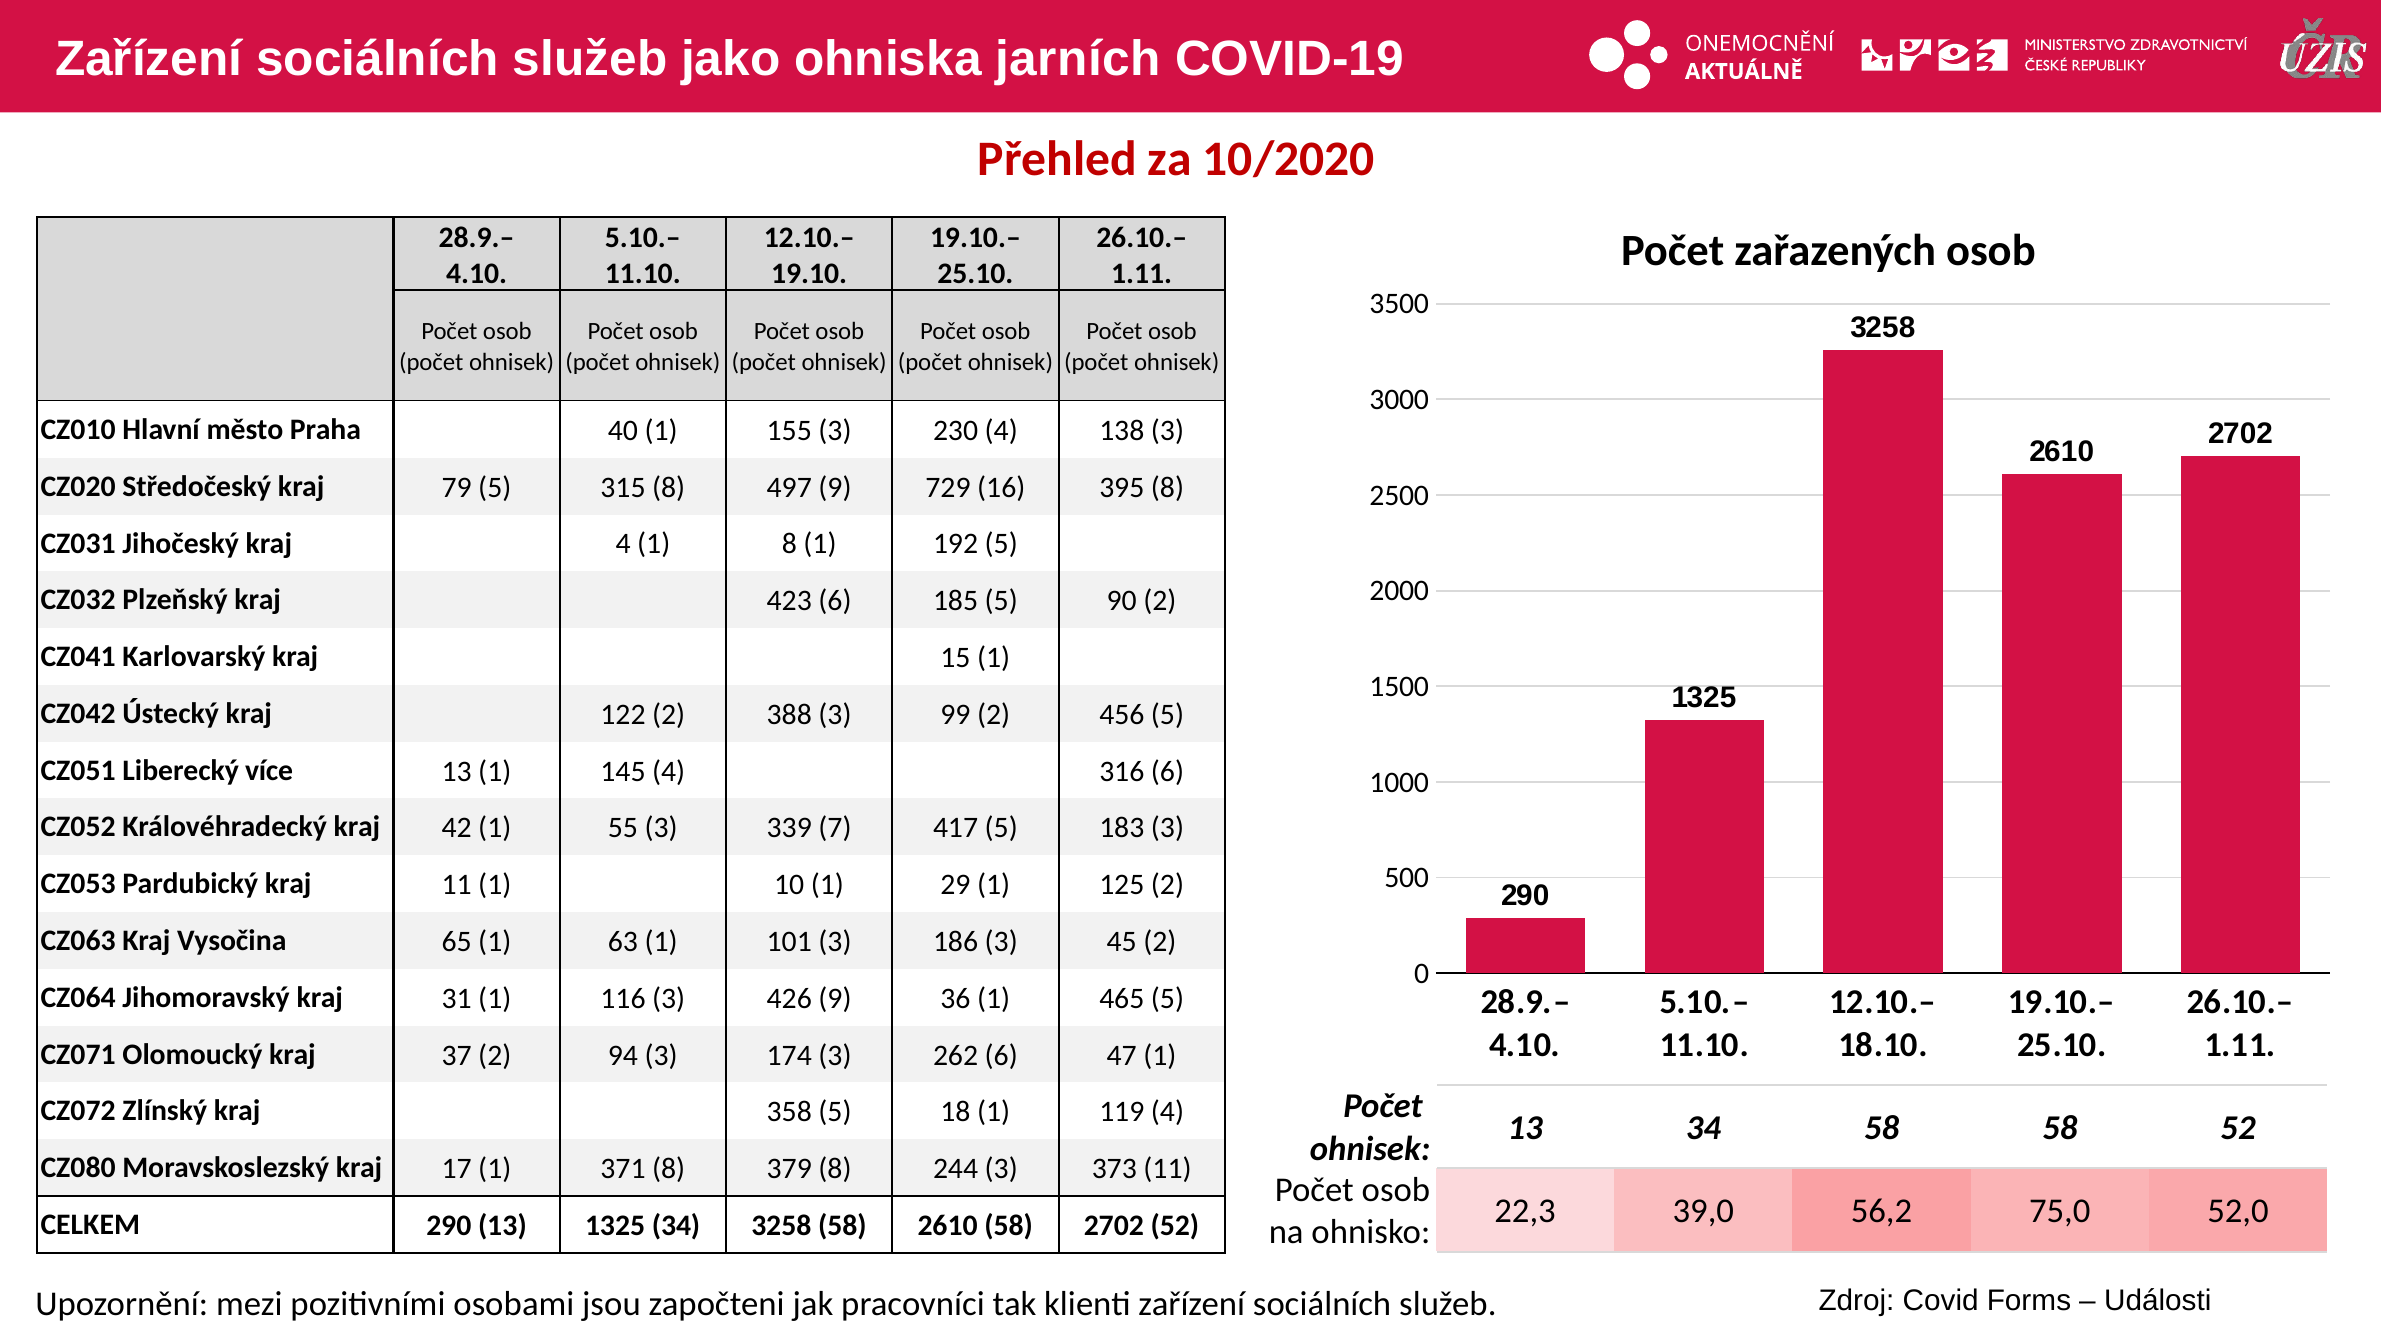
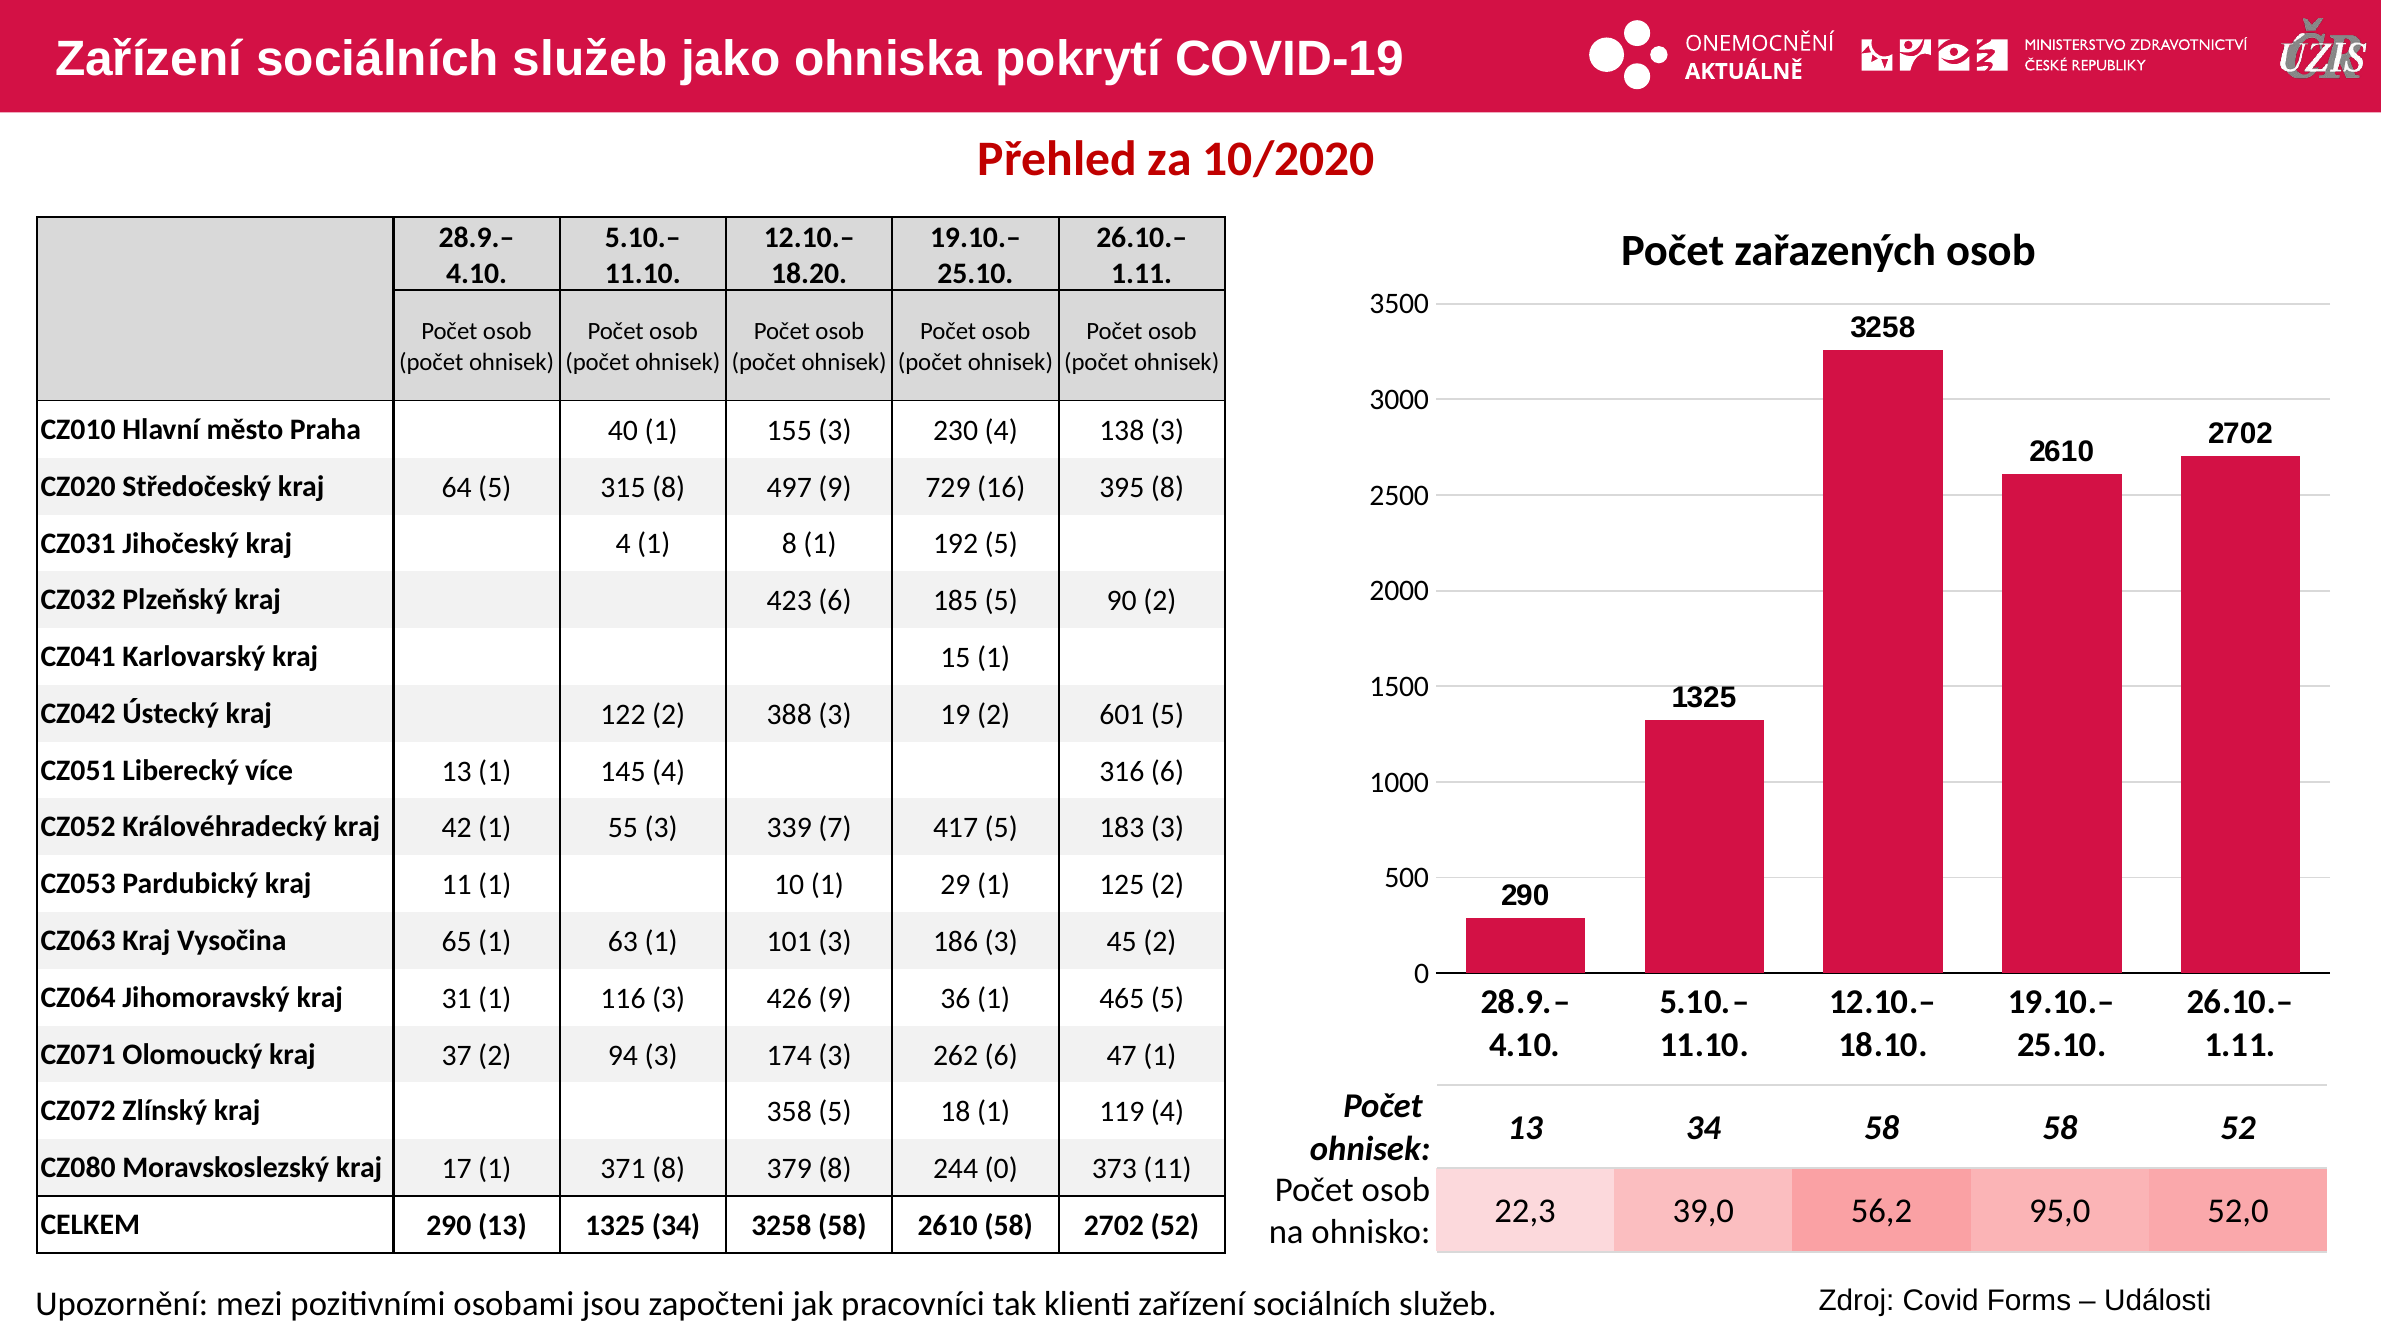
jarních: jarních -> pokrytí (1078, 59)
19.10: 19.10 -> 18.20 (809, 274)
79: 79 -> 64 (457, 487)
99: 99 -> 19 (955, 715)
456: 456 -> 601 (1122, 715)
244 3: 3 -> 0 (1001, 1169)
75,0: 75,0 -> 95,0 (2060, 1211)
